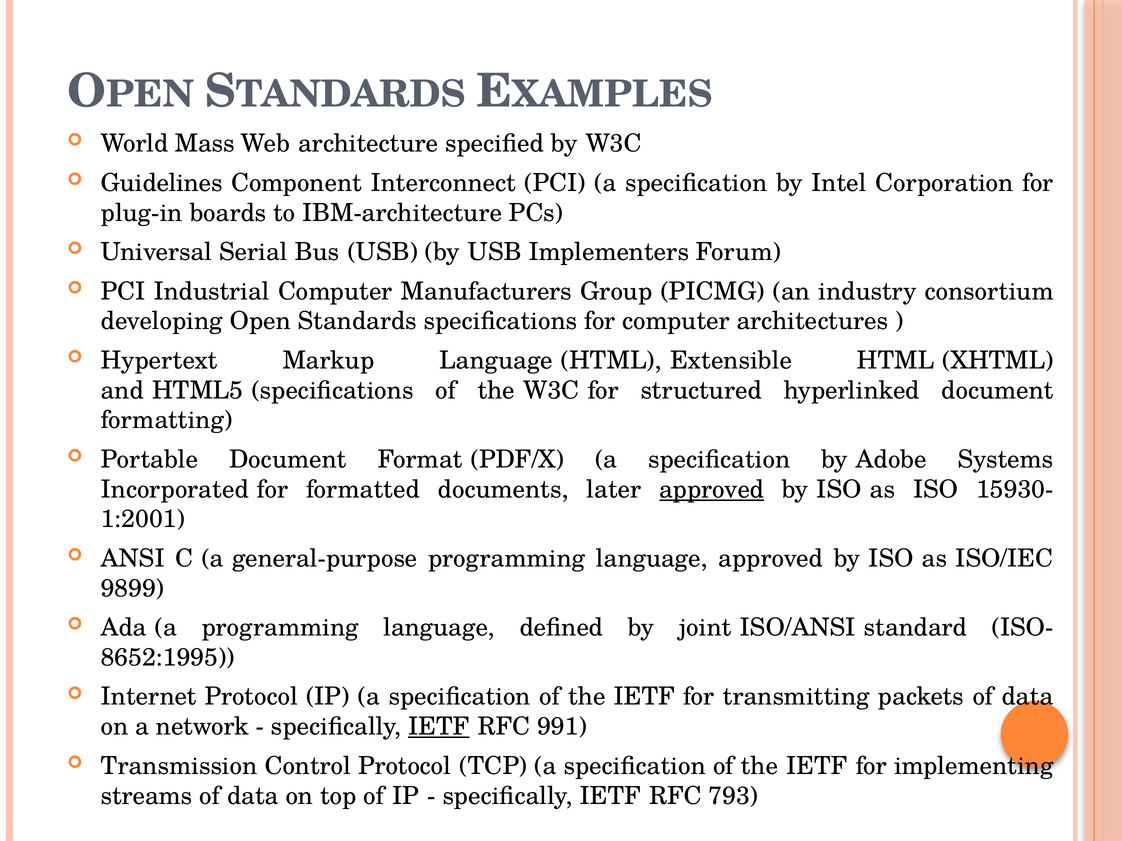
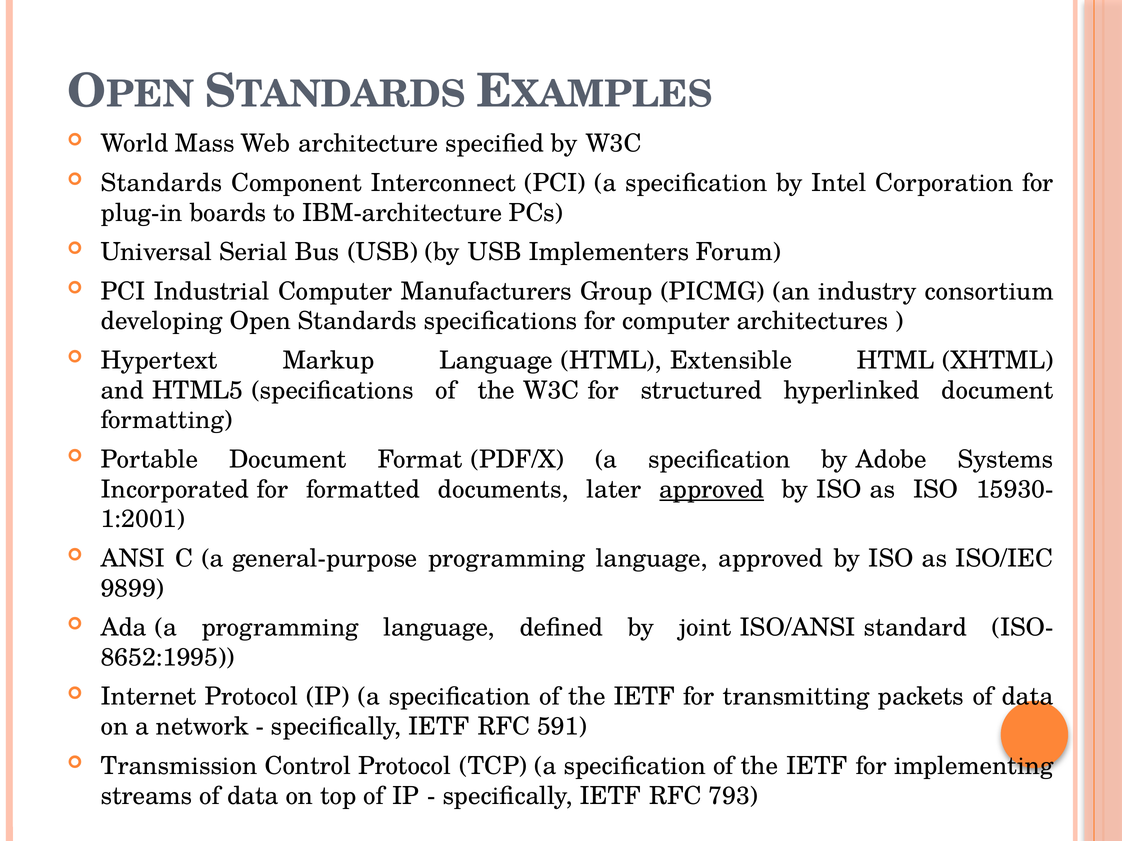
Guidelines: Guidelines -> Standards (161, 183)
IETF underline: present -> none (439, 727)
991: 991 -> 591 (562, 727)
